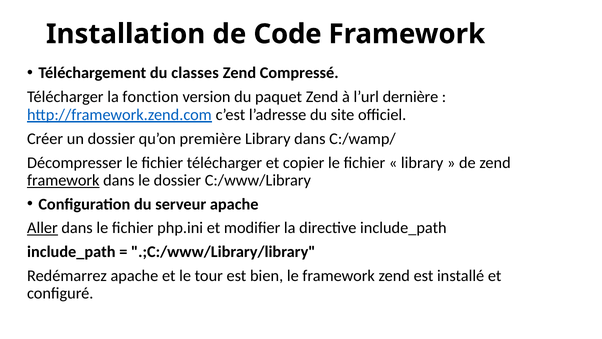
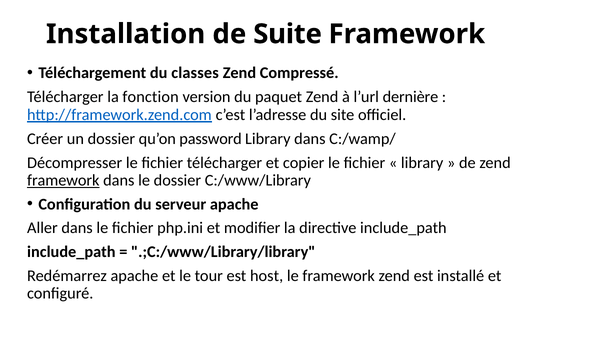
Code: Code -> Suite (288, 34)
première: première -> password (211, 139)
Aller underline: present -> none (42, 228)
bien: bien -> host (267, 276)
